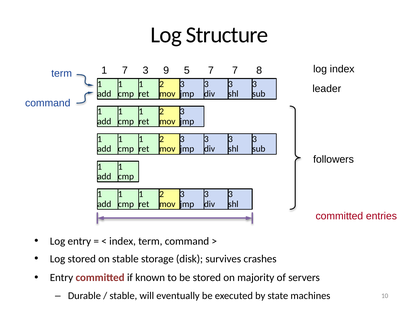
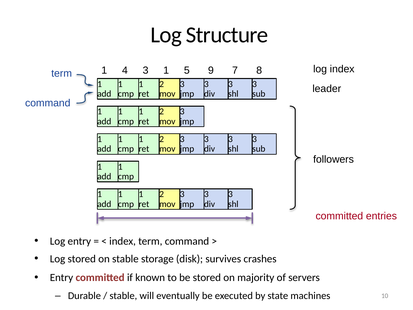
1 7: 7 -> 4 (125, 70)
3 9: 9 -> 1 (166, 70)
5 7: 7 -> 9 (211, 70)
